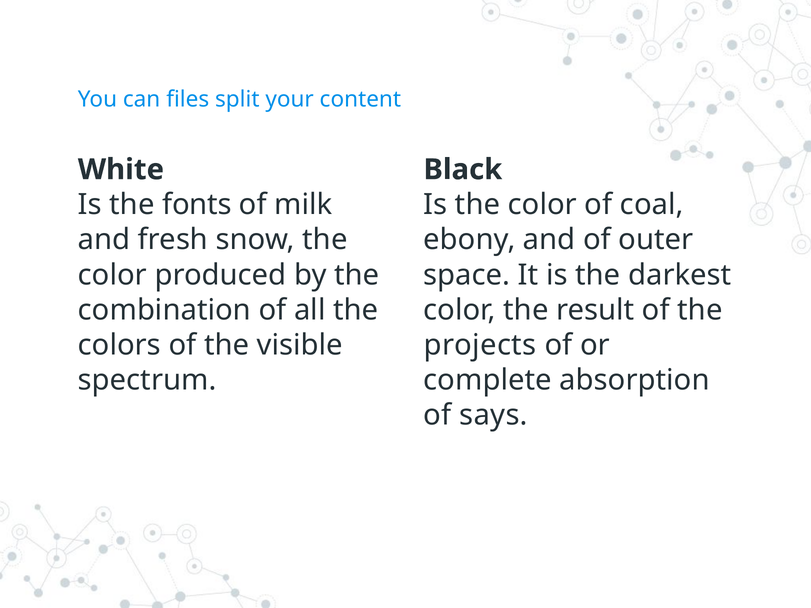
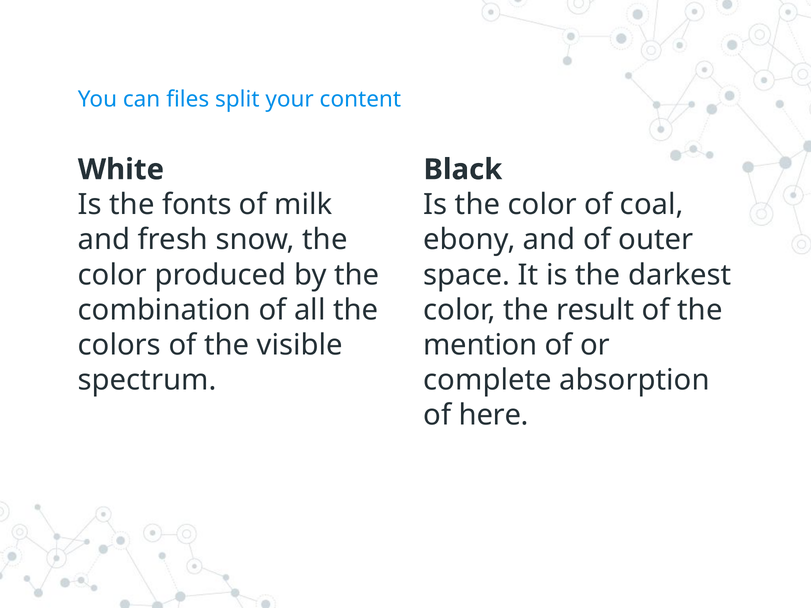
projects: projects -> mention (480, 345)
says: says -> here (494, 416)
